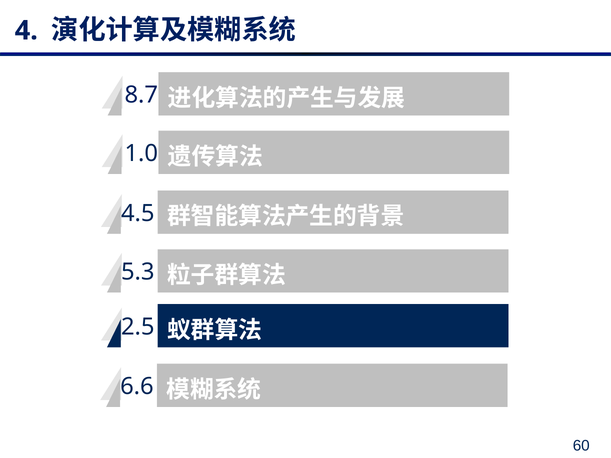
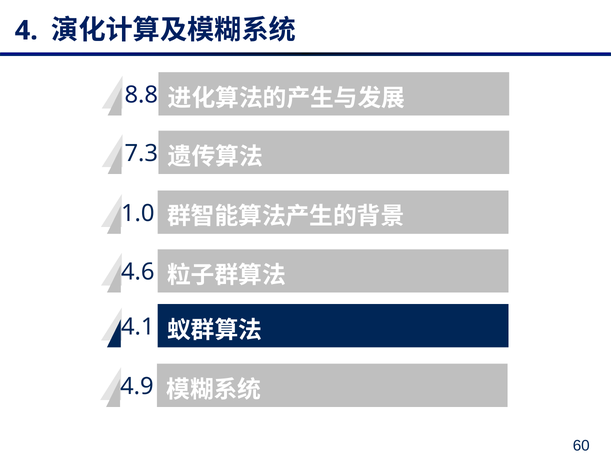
8.7: 8.7 -> 8.8 (141, 95)
1.0: 1.0 -> 7.3 (141, 153)
4.5: 4.5 -> 1.0 (138, 213)
5.3: 5.3 -> 4.6 (138, 272)
2.5: 2.5 -> 4.1 (138, 327)
6.6: 6.6 -> 4.9 (137, 387)
